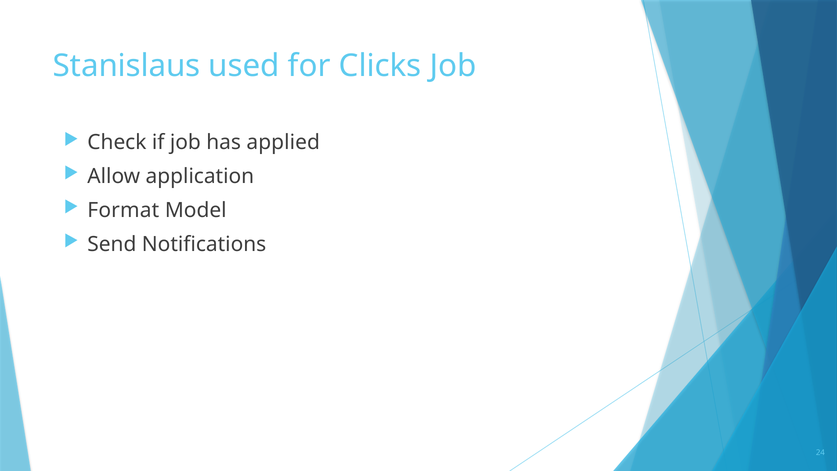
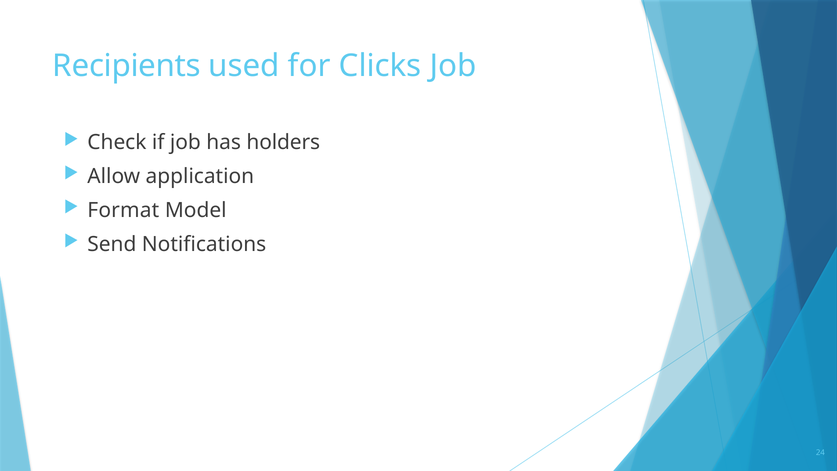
Stanislaus: Stanislaus -> Recipients (127, 66)
applied: applied -> holders (283, 142)
